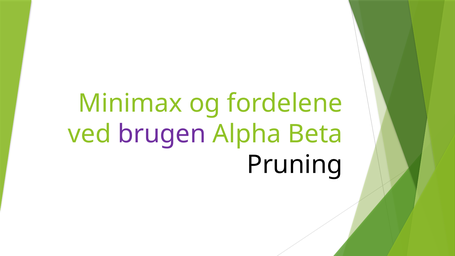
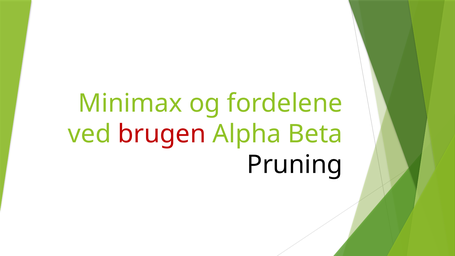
brugen colour: purple -> red (162, 134)
